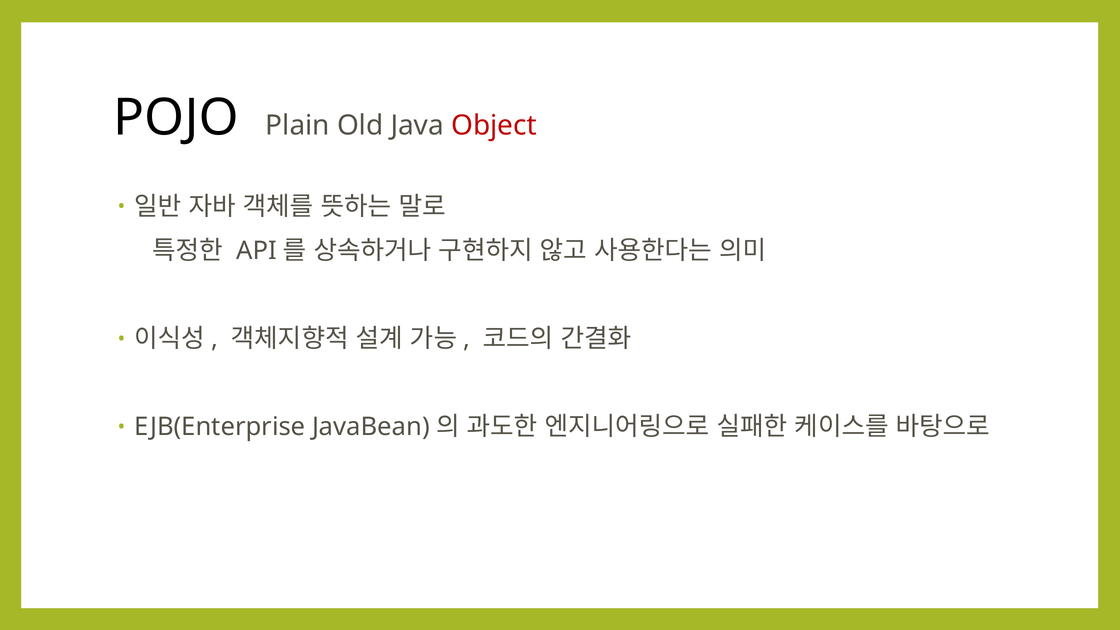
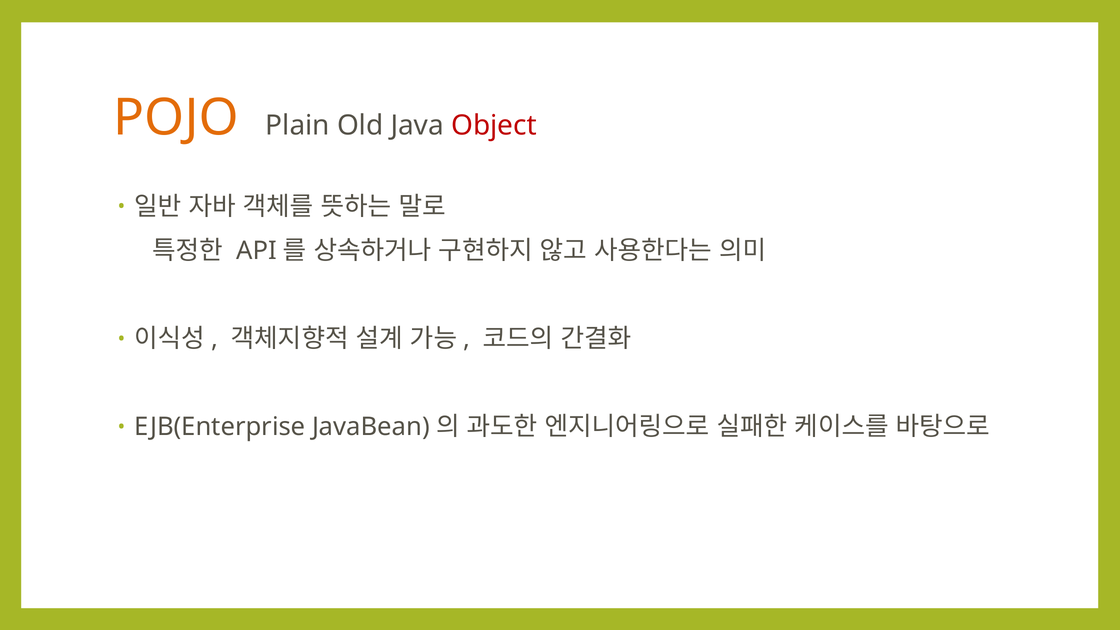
POJO colour: black -> orange (176, 118)
